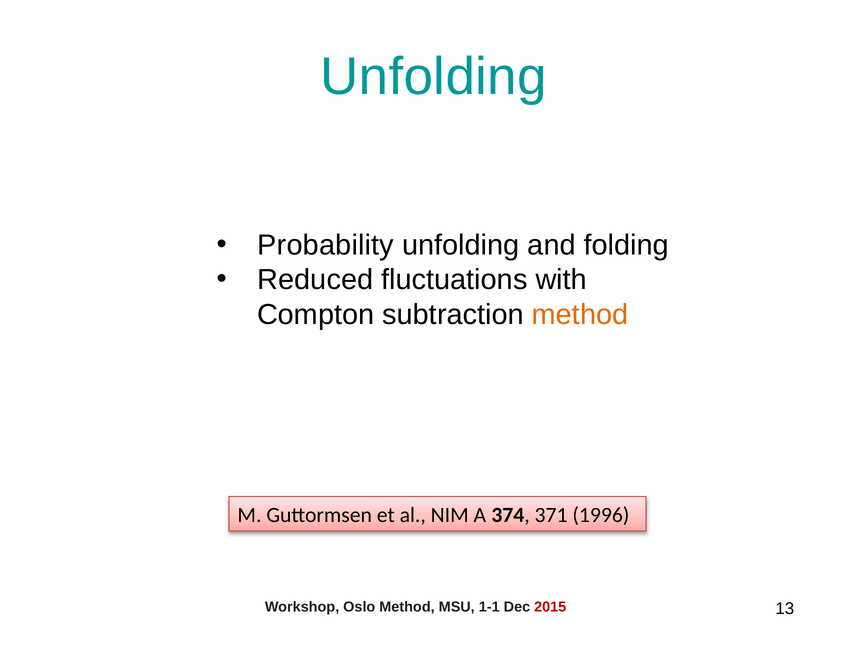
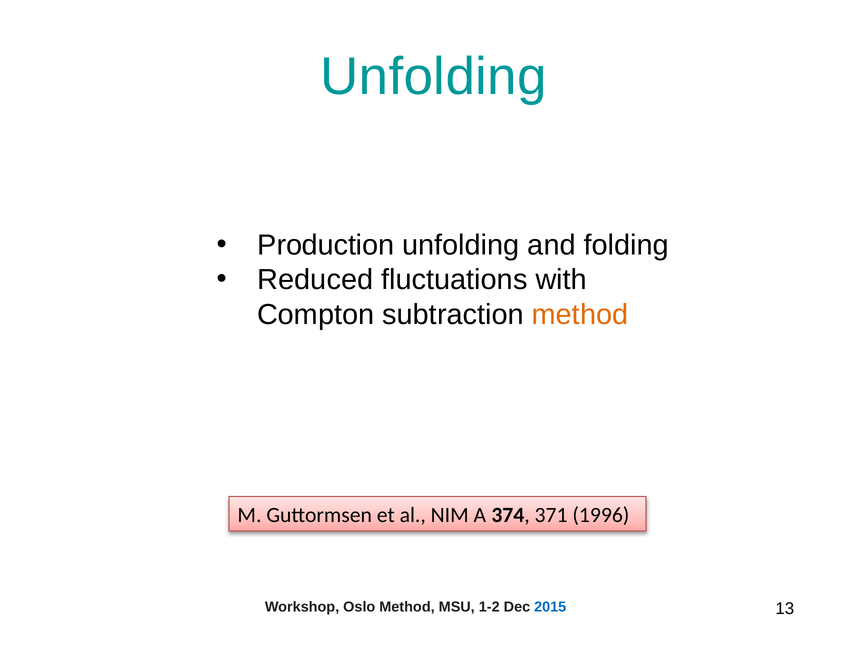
Probability: Probability -> Production (326, 245)
1-1: 1-1 -> 1-2 (489, 607)
2015 colour: red -> blue (550, 607)
